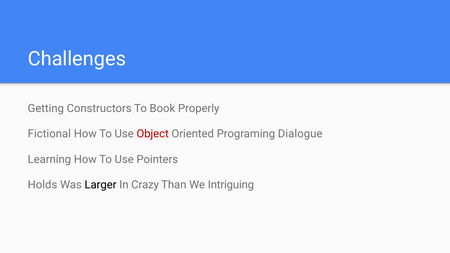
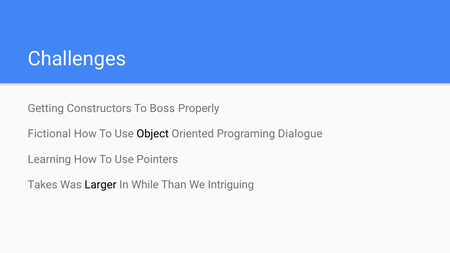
Book: Book -> Boss (162, 109)
Object colour: red -> black (153, 134)
Holds: Holds -> Takes (43, 185)
Crazy: Crazy -> While (145, 185)
